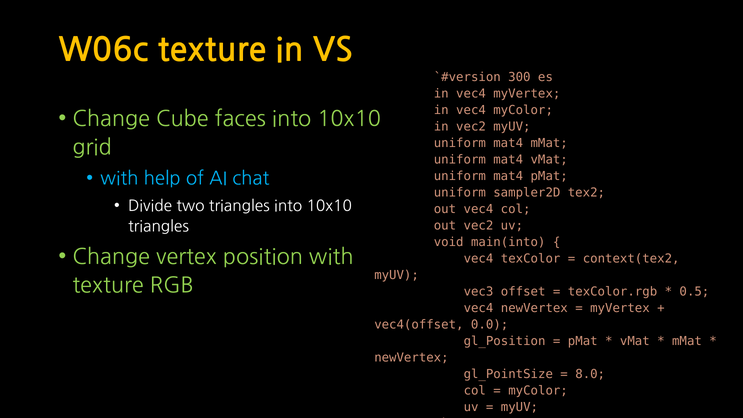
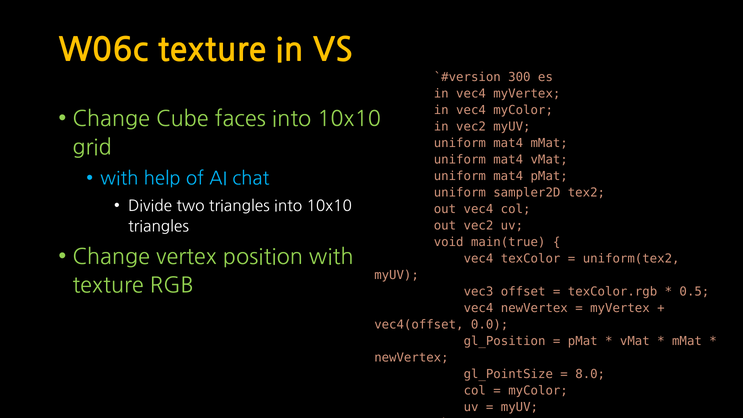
main(into: main(into -> main(true (508, 242)
context(tex2: context(tex2 -> uniform(tex2 (631, 258)
